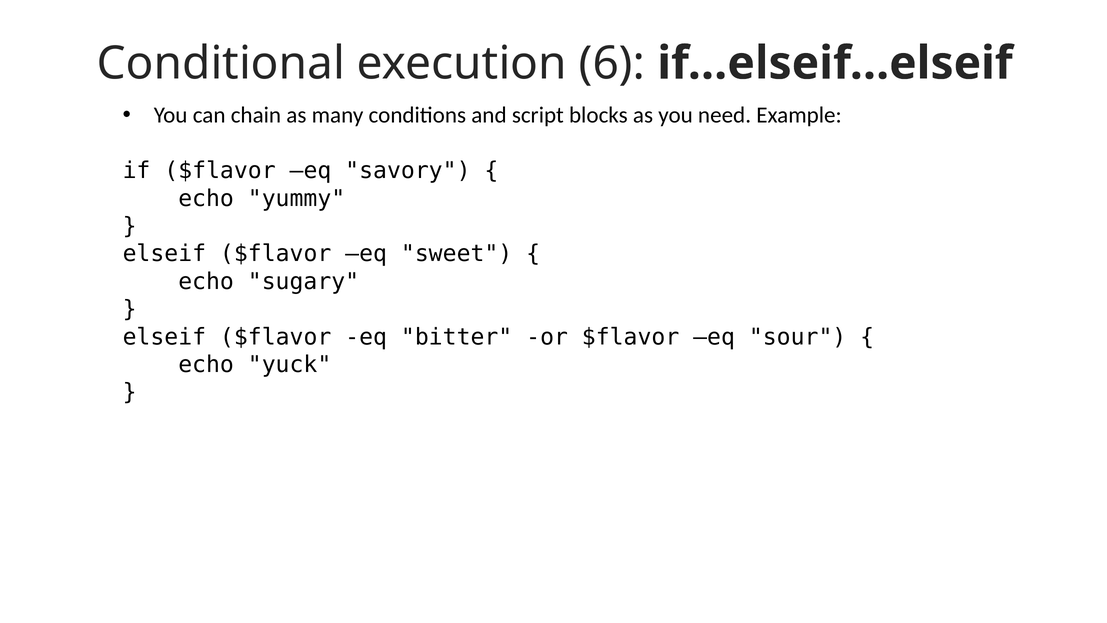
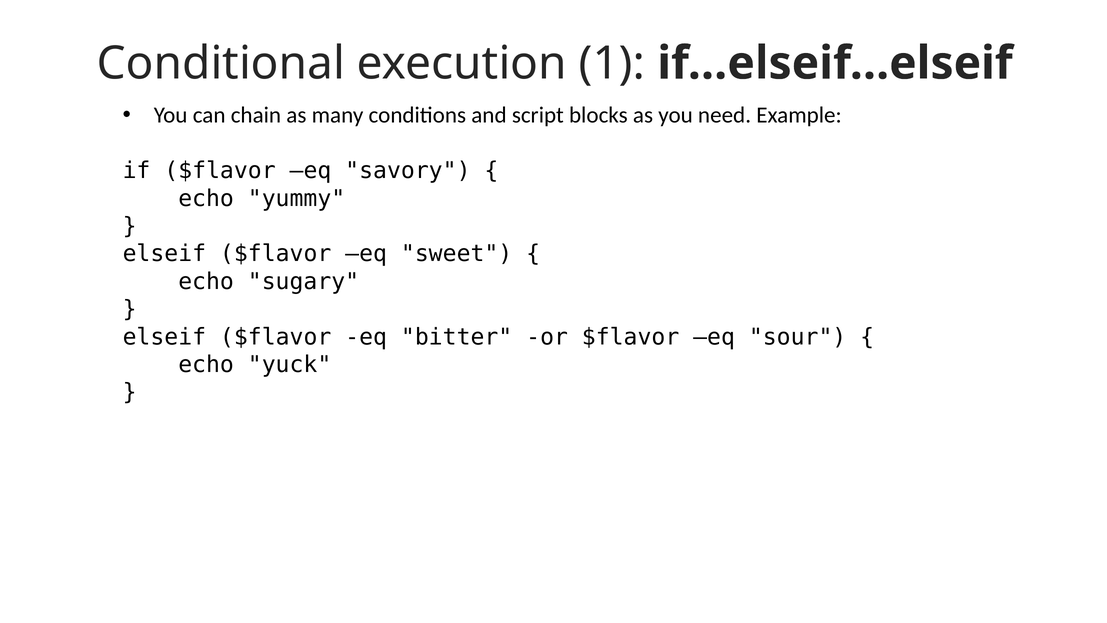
6: 6 -> 1 (612, 63)
